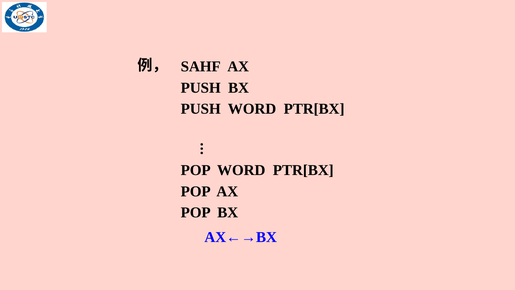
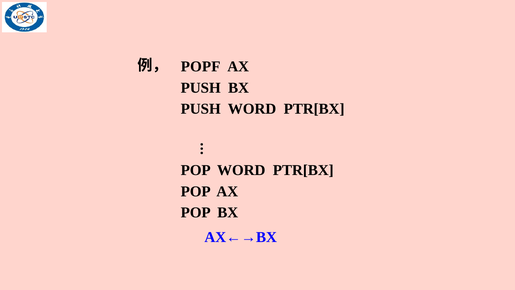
SAHF: SAHF -> POPF (201, 66)
